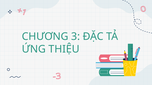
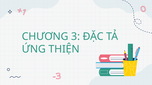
THIỆU: THIỆU -> THIỆN (64, 49)
